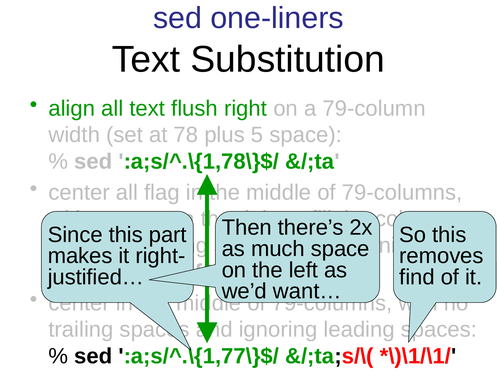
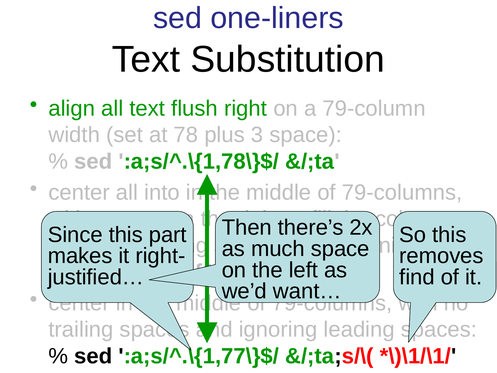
5: 5 -> 3 (257, 135)
flag: flag -> into (162, 192)
